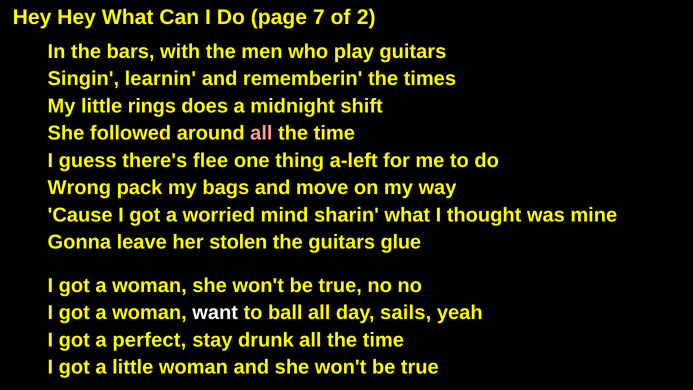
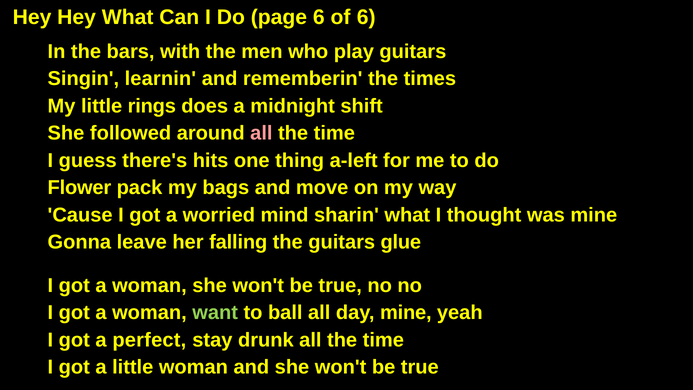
page 7: 7 -> 6 (319, 17)
of 2: 2 -> 6 (366, 17)
flee: flee -> hits (211, 161)
Wrong: Wrong -> Flower (79, 188)
stolen: stolen -> falling (238, 242)
want colour: white -> light green (215, 313)
day sails: sails -> mine (406, 313)
